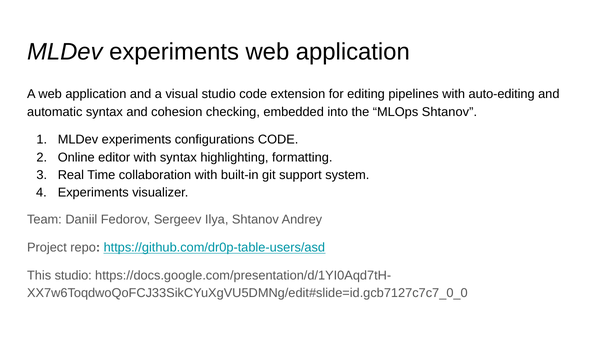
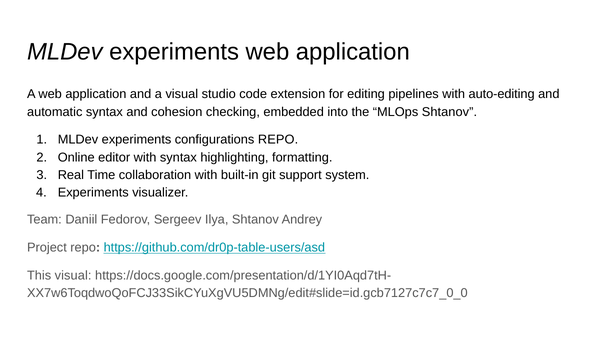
configurations CODE: CODE -> REPO (278, 140)
This studio: studio -> visual (73, 276)
